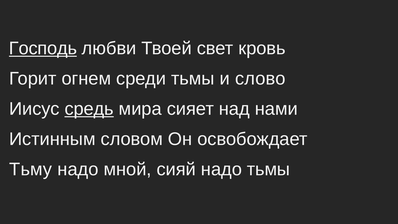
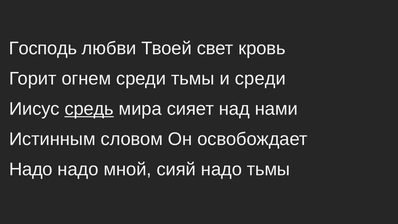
Господь underline: present -> none (43, 48)
и слово: слово -> среди (260, 79)
Тьму: Тьму -> Надо (31, 169)
